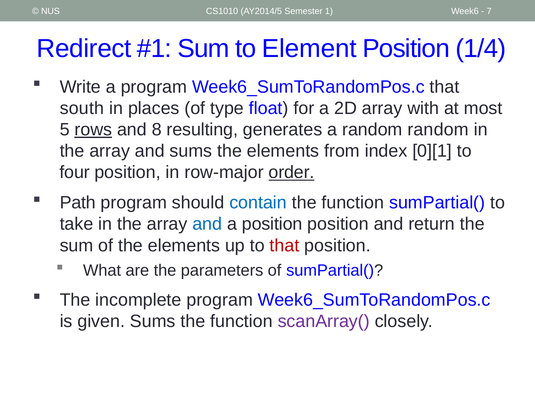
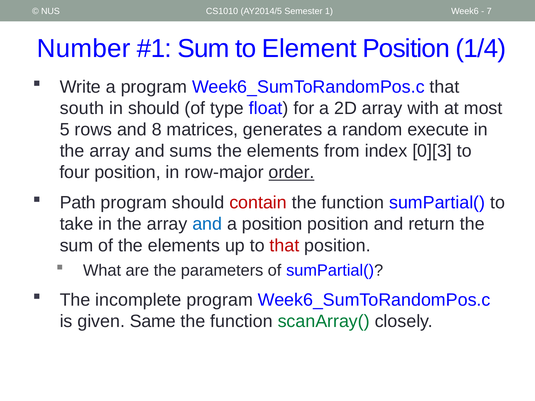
Redirect: Redirect -> Number (84, 49)
in places: places -> should (154, 108)
rows underline: present -> none (93, 130)
resulting: resulting -> matrices (202, 130)
random random: random -> execute (438, 130)
0][1: 0][1 -> 0][3 (432, 151)
contain colour: blue -> red (258, 203)
given Sums: Sums -> Same (153, 321)
scanArray( colour: purple -> green (324, 321)
